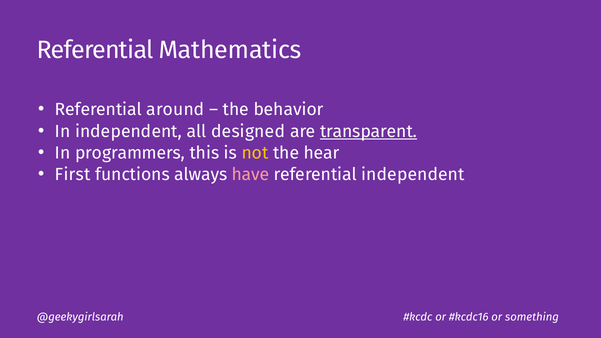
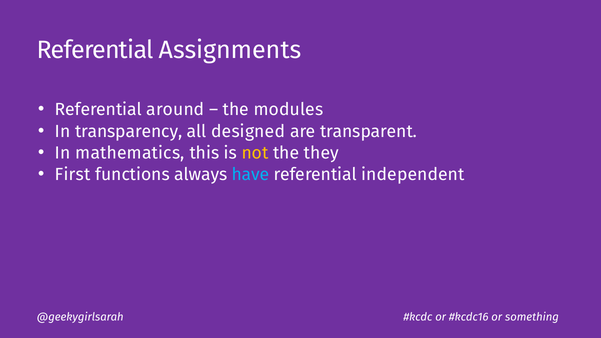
Mathematics: Mathematics -> Assignments (230, 50)
behavior: behavior -> modules (288, 110)
In independent: independent -> transparency (129, 131)
transparent underline: present -> none (368, 131)
programmers: programmers -> mathematics (130, 153)
hear: hear -> they (321, 153)
have colour: pink -> light blue (251, 175)
